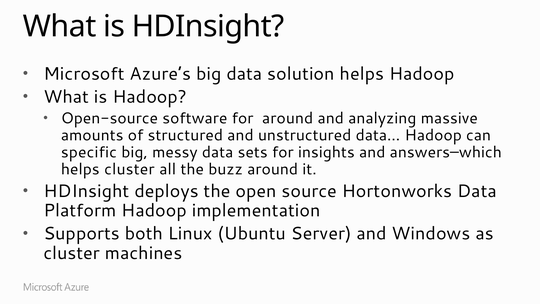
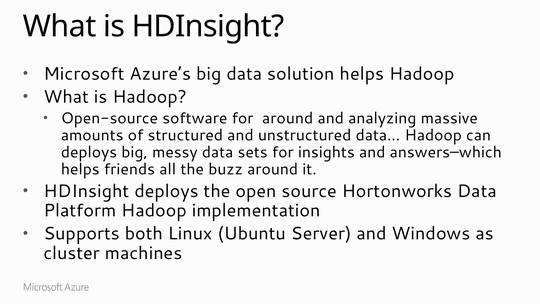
specific: specific -> deploys (89, 152)
helps cluster: cluster -> friends (129, 169)
